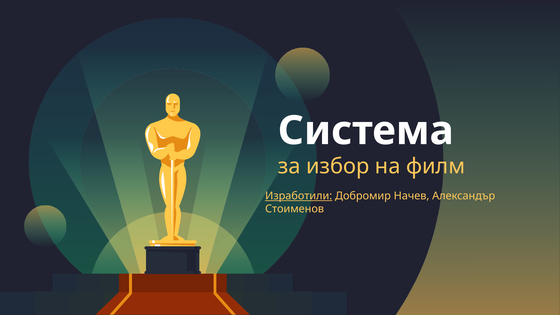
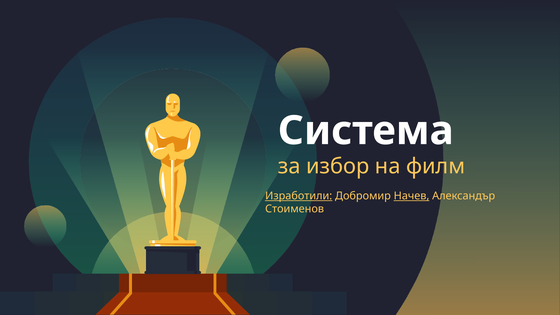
Начев underline: none -> present (412, 196)
